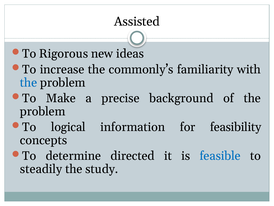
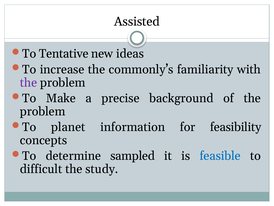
Rigorous: Rigorous -> Tentative (64, 54)
the colour: blue -> purple (29, 82)
logical: logical -> planet (68, 127)
directed: directed -> sampled (133, 155)
steadily: steadily -> difficult (41, 169)
